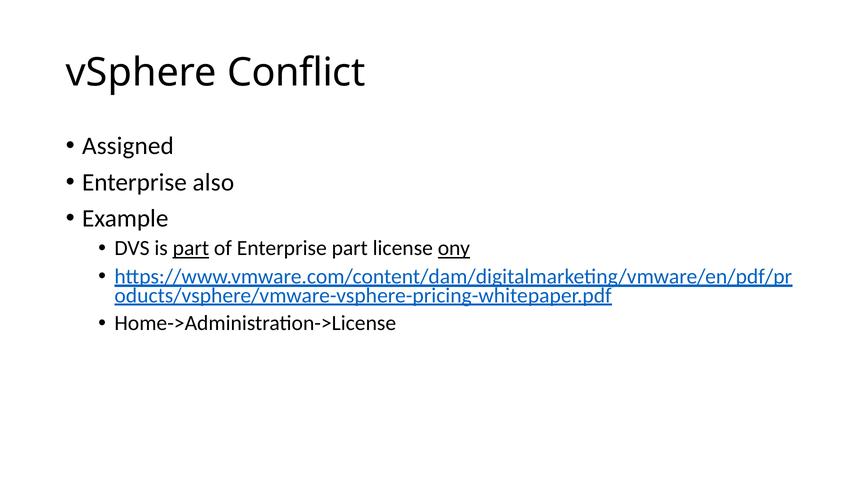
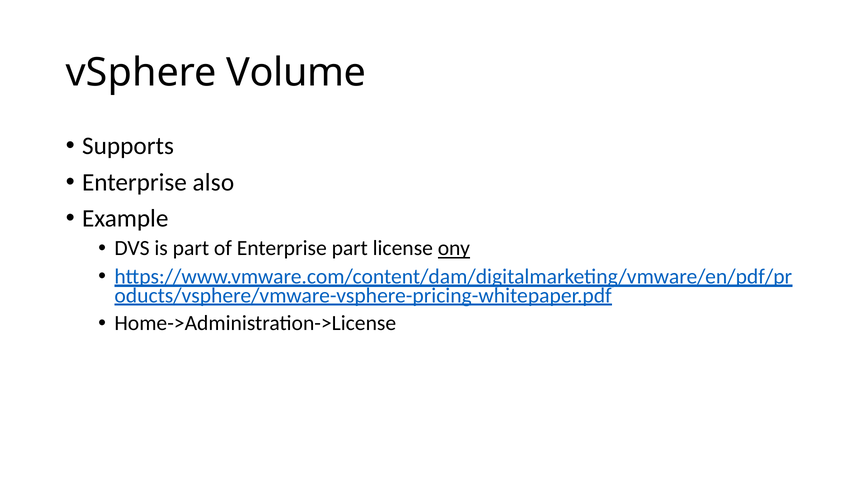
Conflict: Conflict -> Volume (296, 73)
Assigned: Assigned -> Supports (128, 146)
part underline: present -> none (191, 248)
